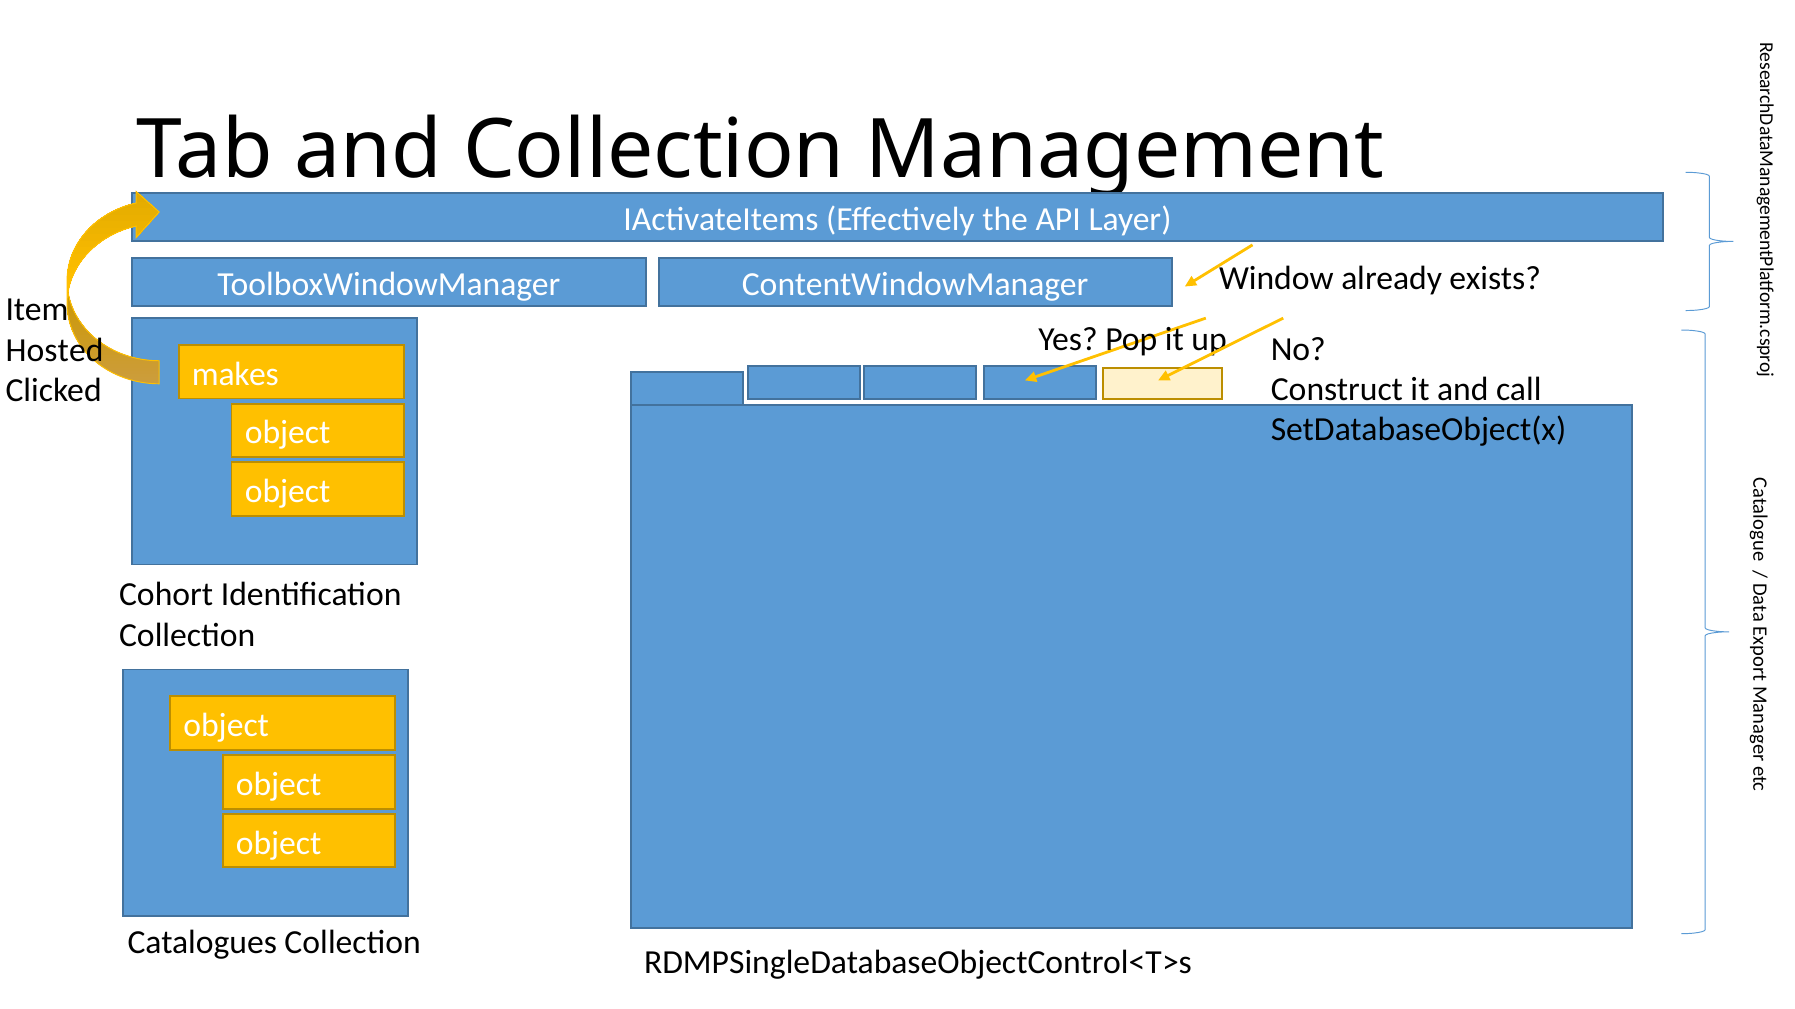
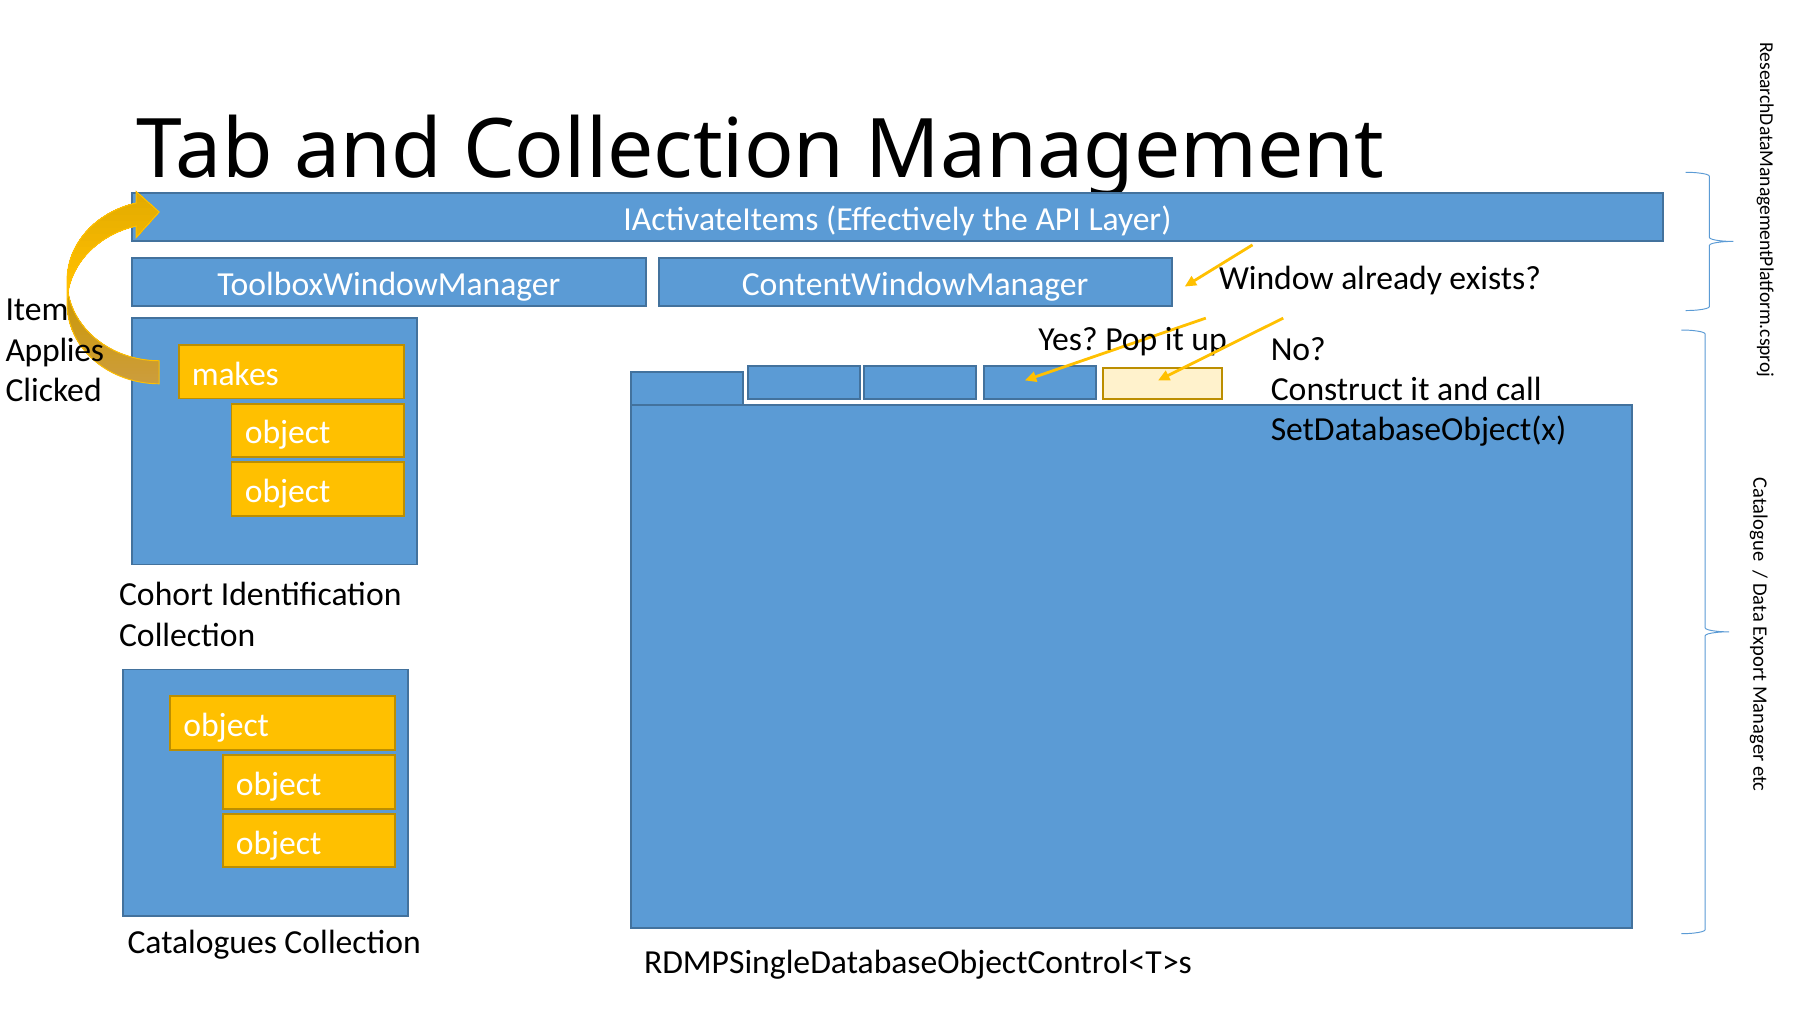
Hosted: Hosted -> Applies (55, 350)
